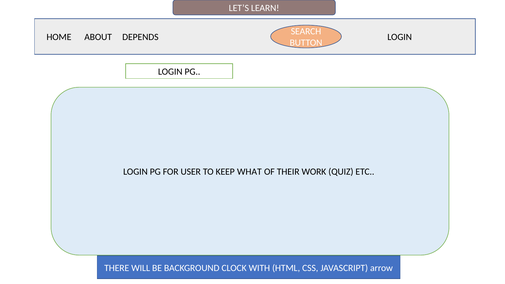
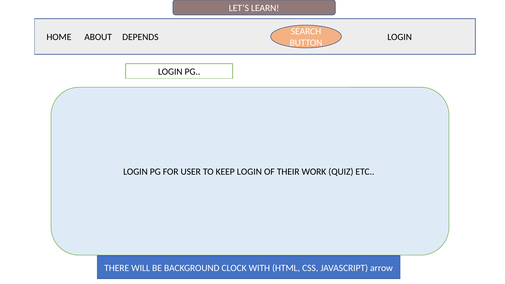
KEEP WHAT: WHAT -> LOGIN (249, 172)
